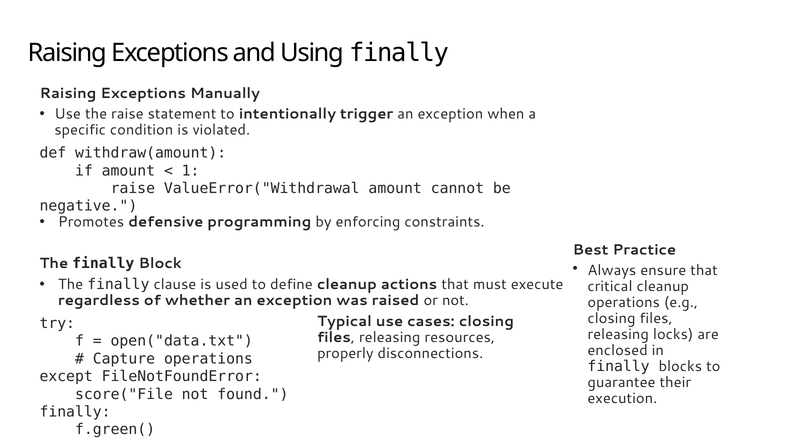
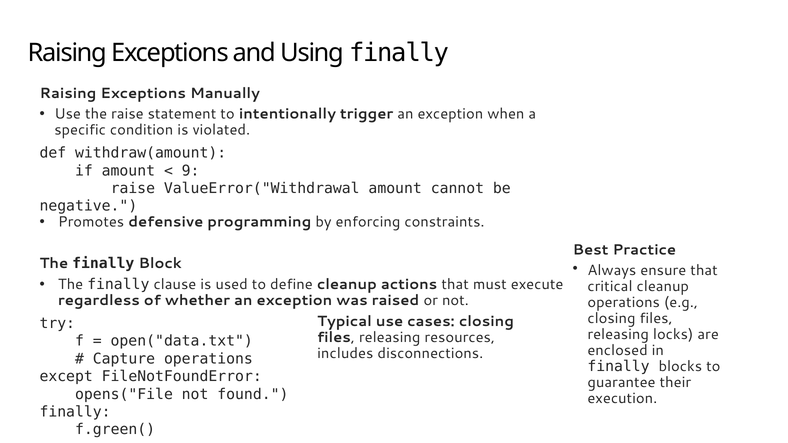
1: 1 -> 9 (191, 171)
properly: properly -> includes (345, 354)
score("File: score("File -> opens("File (124, 394)
